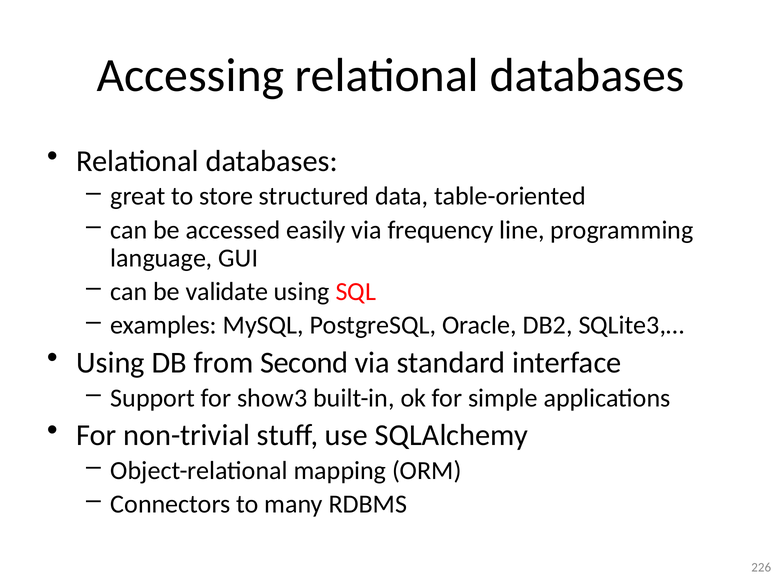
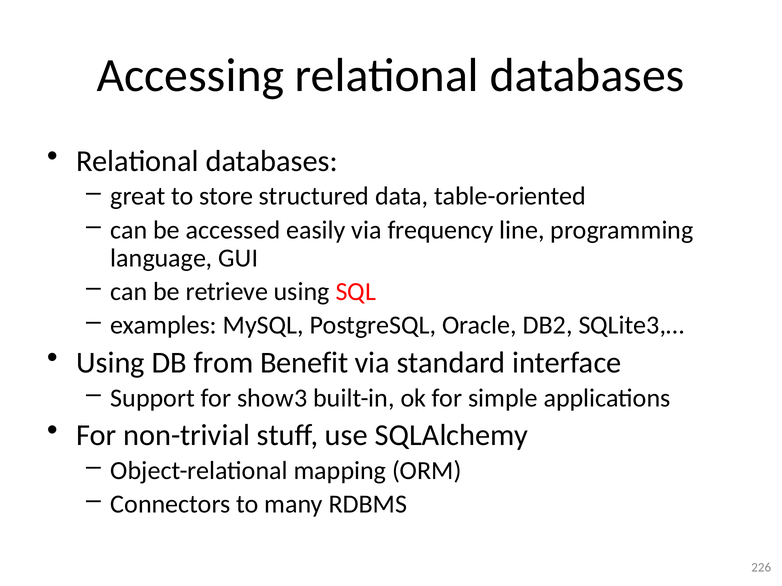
validate: validate -> retrieve (227, 292)
Second: Second -> Benefit (304, 363)
